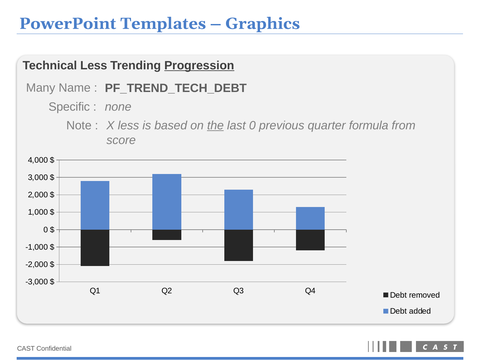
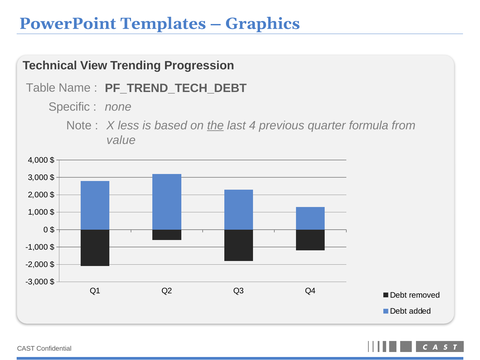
Technical Less: Less -> View (94, 66)
Progression underline: present -> none (199, 66)
Many: Many -> Table (41, 88)
last 0: 0 -> 4 (252, 126)
score: score -> value (121, 140)
